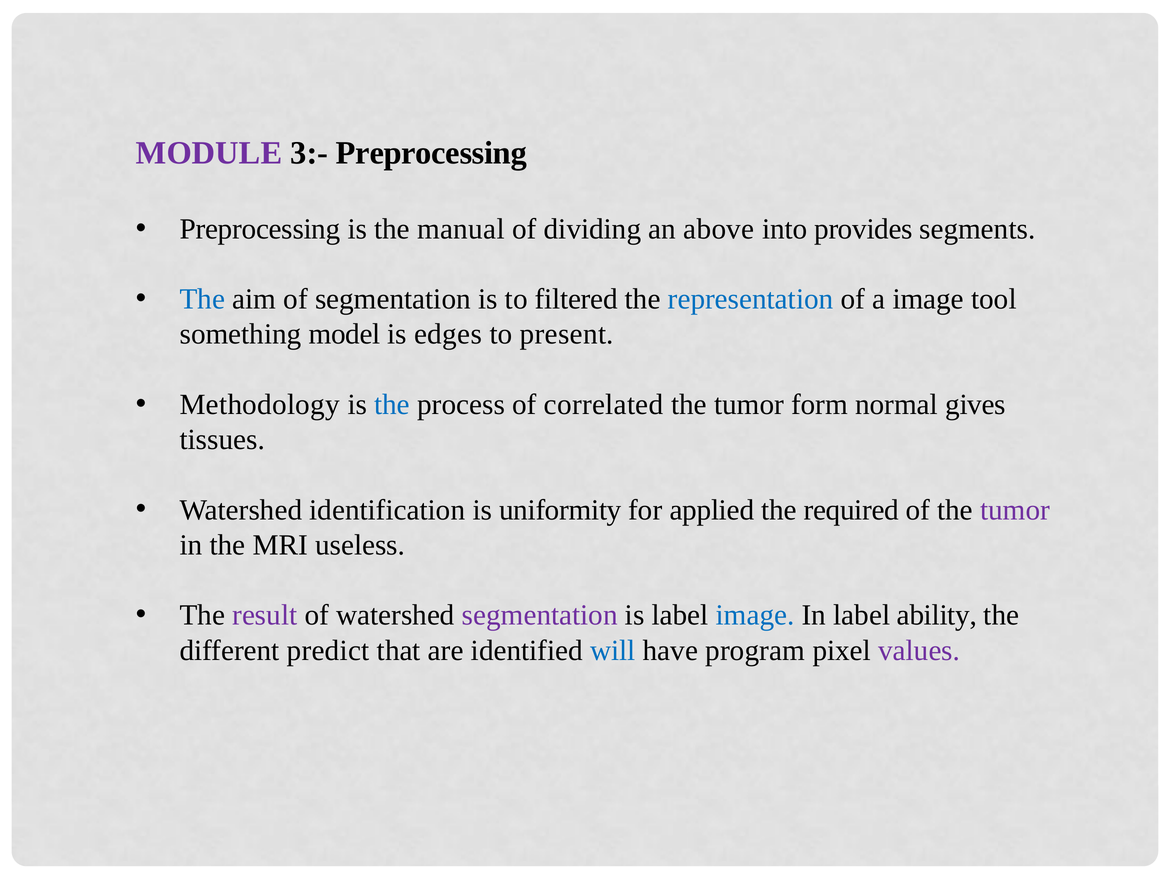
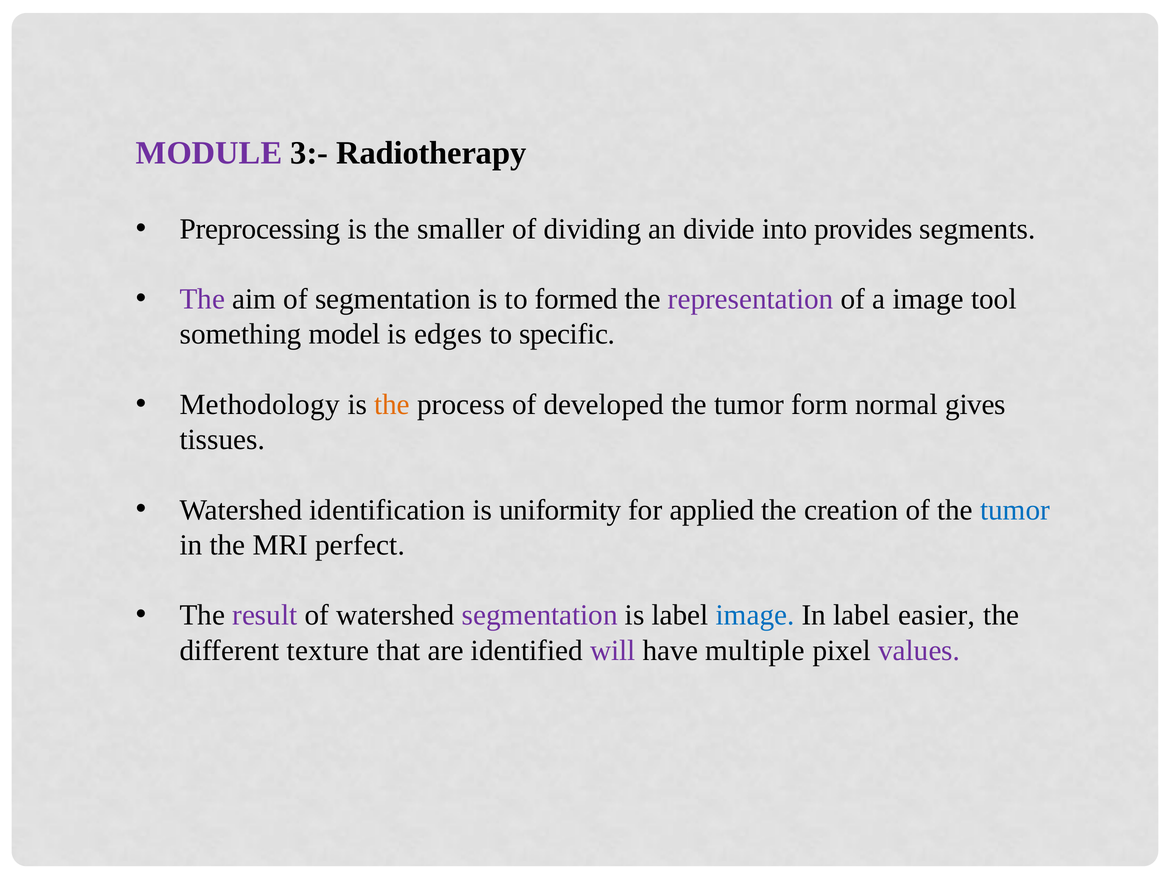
3:- Preprocessing: Preprocessing -> Radiotherapy (431, 153)
manual: manual -> smaller (461, 229)
above: above -> divide (719, 229)
The colour: blue -> purple (202, 299)
filtered: filtered -> formed (576, 299)
representation colour: blue -> purple (751, 299)
present: present -> specific (567, 334)
the colour: blue -> orange (392, 404)
correlated: correlated -> developed (604, 404)
required: required -> creation (851, 510)
tumor colour: purple -> blue (1015, 510)
useless: useless -> perfect (360, 545)
ability: ability -> easier (937, 615)
predict: predict -> texture (328, 650)
will colour: blue -> purple (613, 650)
program: program -> multiple (755, 650)
